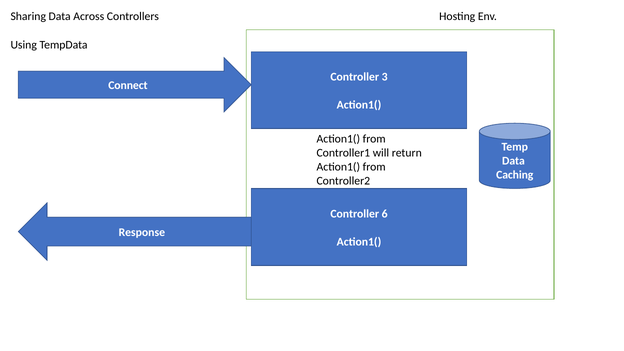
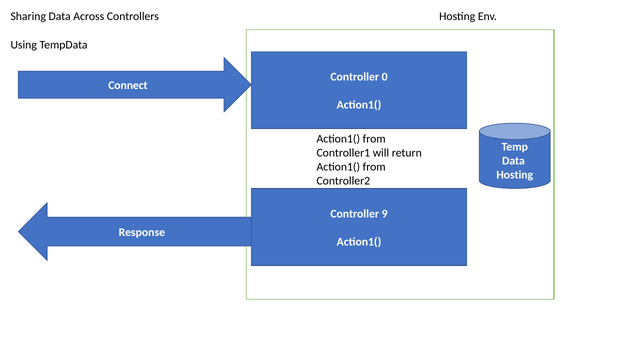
3: 3 -> 0 (385, 77)
Caching: Caching -> Hosting (515, 175)
6: 6 -> 9 (385, 214)
